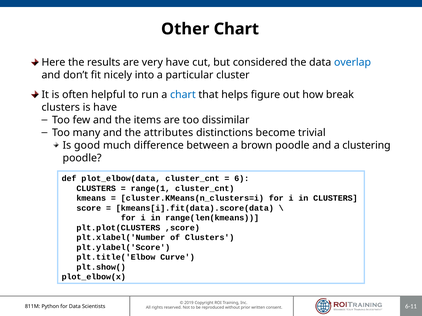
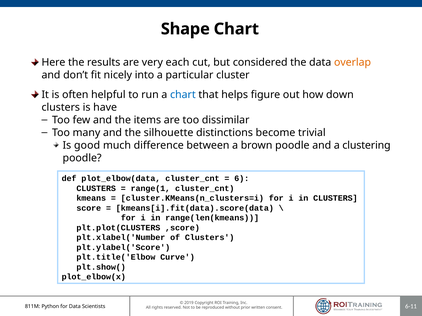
Other: Other -> Shape (185, 29)
very have: have -> each (178, 63)
overlap colour: blue -> orange (353, 63)
break: break -> down (340, 95)
attributes: attributes -> silhouette (169, 133)
